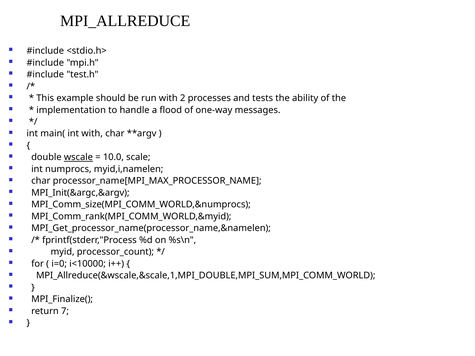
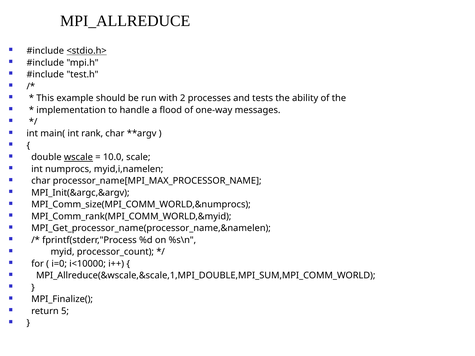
<stdio.h> underline: none -> present (87, 51)
int with: with -> rank (92, 134)
7: 7 -> 5 (65, 311)
